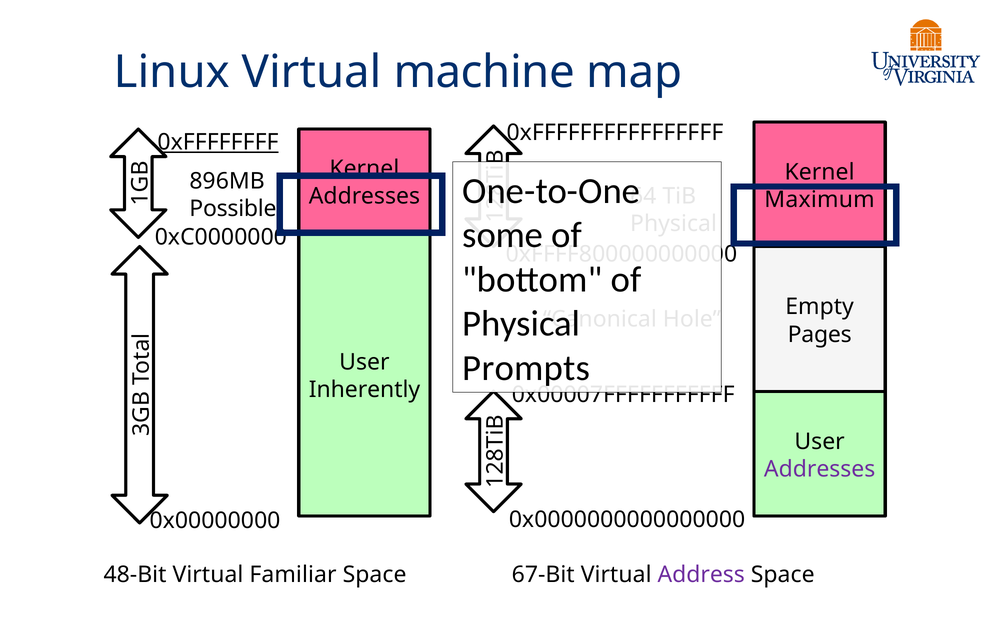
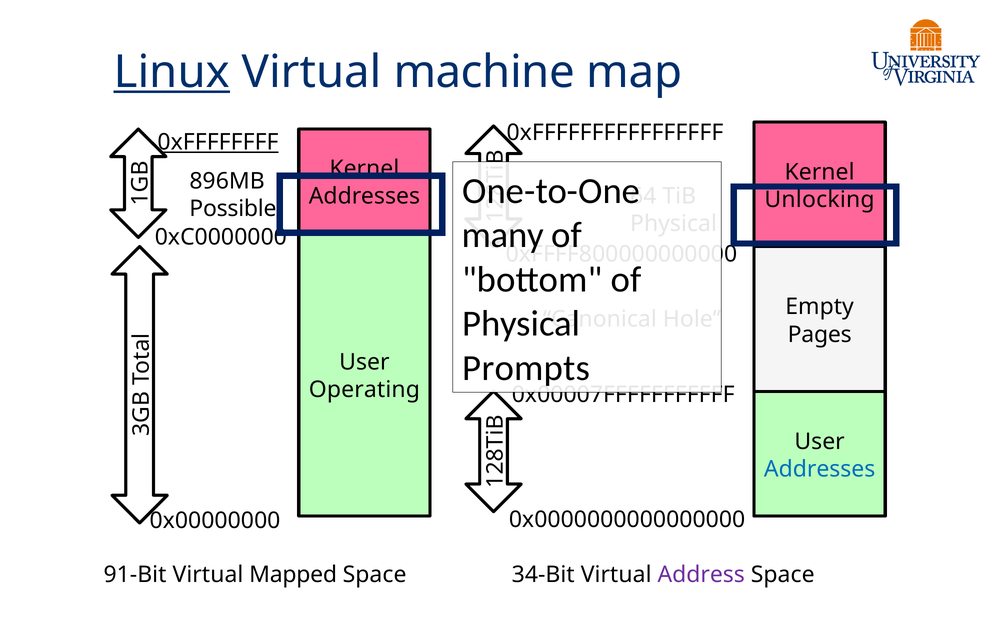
Linux underline: none -> present (172, 72)
Maximum: Maximum -> Unlocking (820, 200)
some: some -> many (503, 236)
Inherently: Inherently -> Operating (364, 390)
Addresses colour: purple -> blue (820, 470)
48-Bit: 48-Bit -> 91-Bit (135, 575)
Familiar: Familiar -> Mapped (293, 575)
67-Bit: 67-Bit -> 34-Bit (543, 575)
